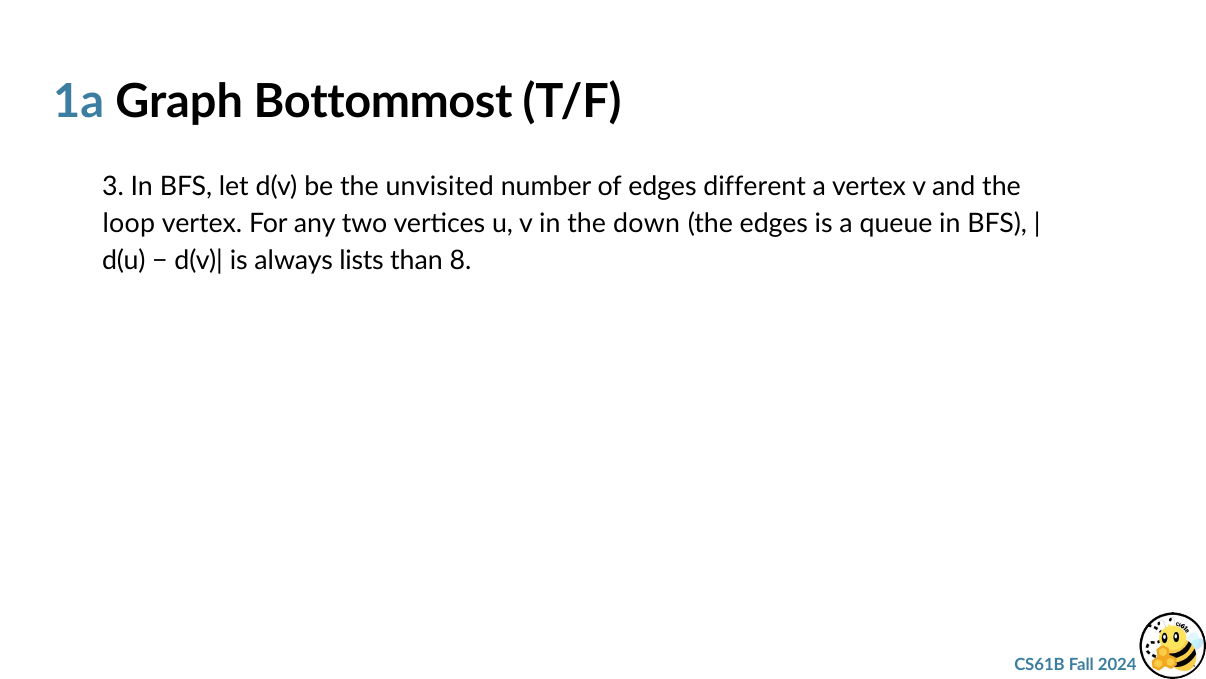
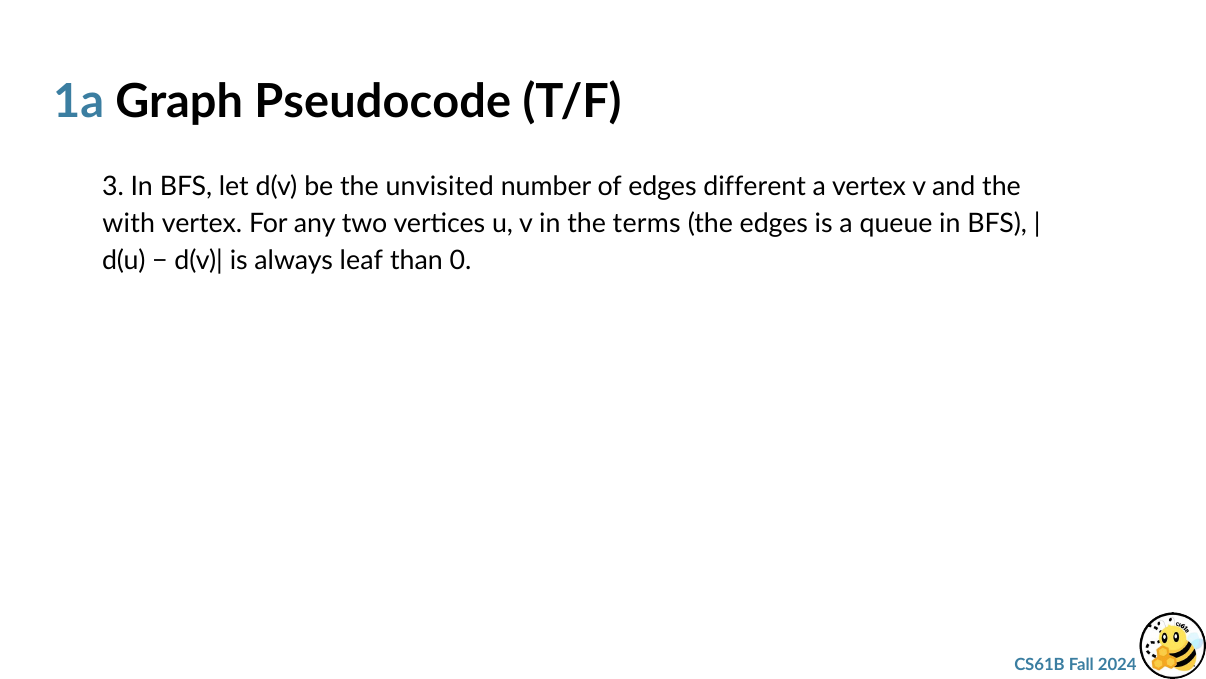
Bottommost: Bottommost -> Pseudocode (383, 102)
loop: loop -> with (129, 224)
down: down -> terms (647, 224)
lists: lists -> leaf (361, 261)
8: 8 -> 0 (460, 261)
